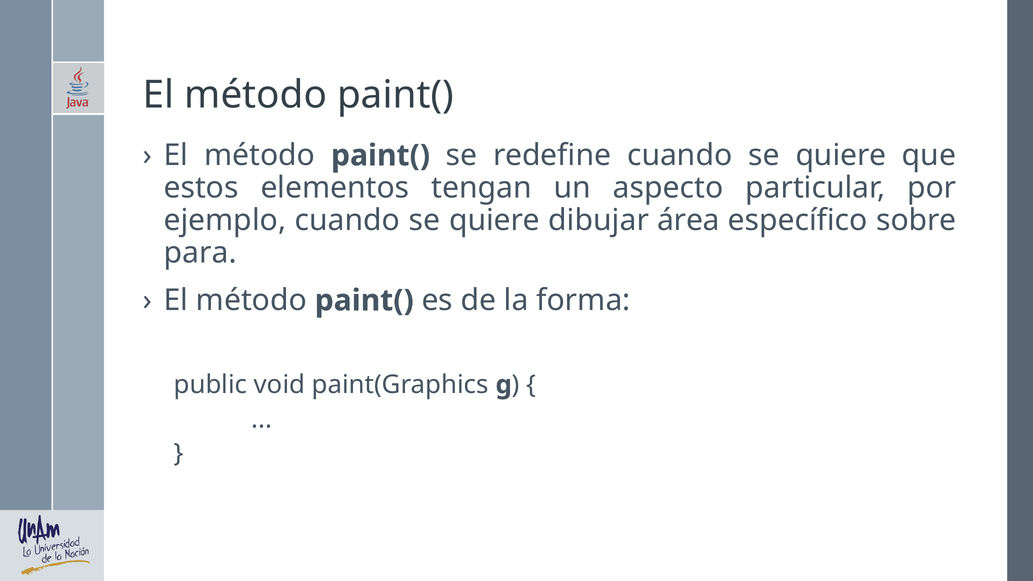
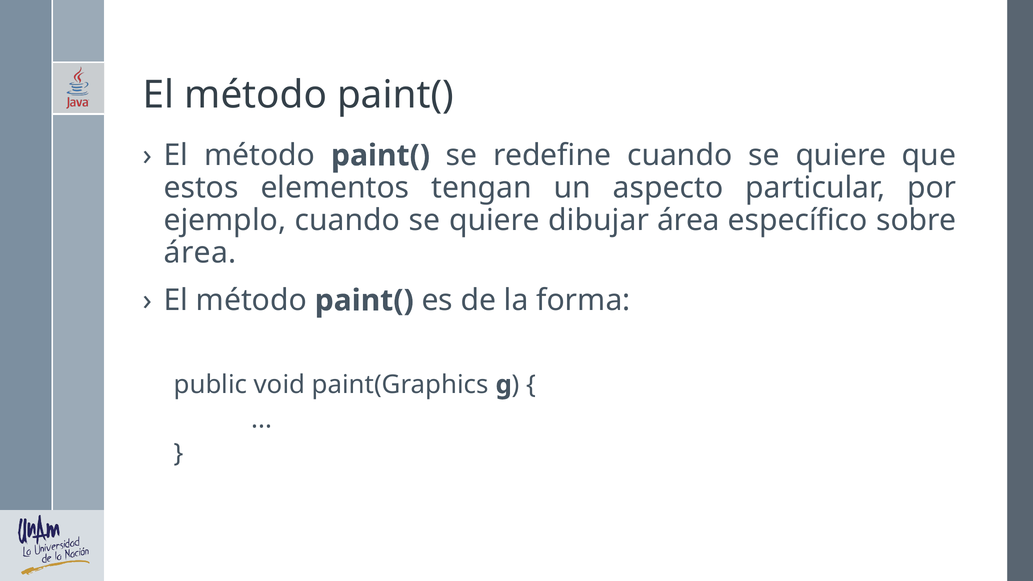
para: para -> área (200, 253)
